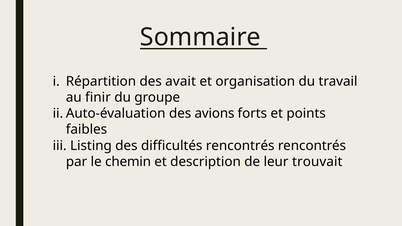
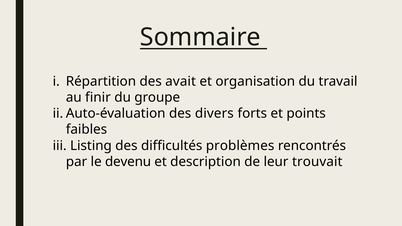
avions: avions -> divers (214, 114)
difficultés rencontrés: rencontrés -> problèmes (240, 146)
chemin: chemin -> devenu (128, 162)
